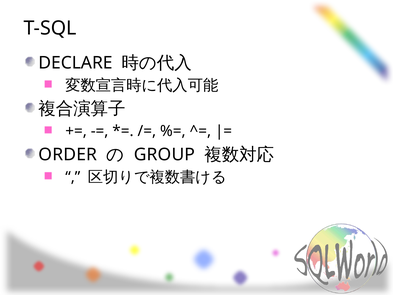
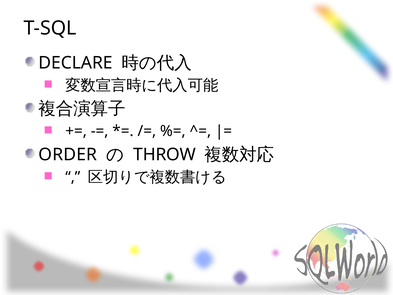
GROUP: GROUP -> THROW (165, 154)
